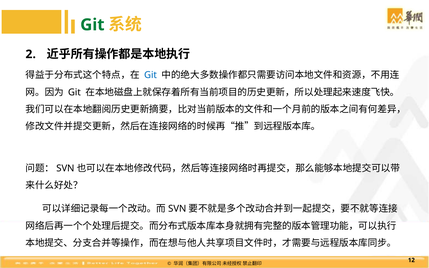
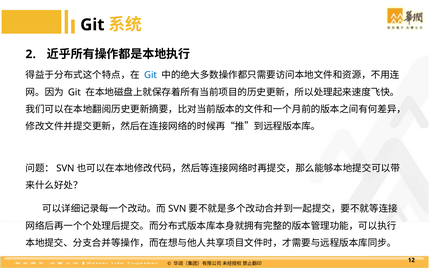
Git colour: green -> black (92, 25)
